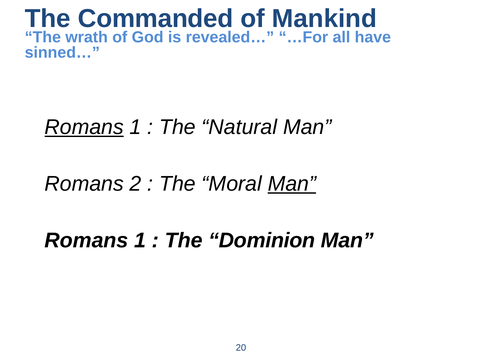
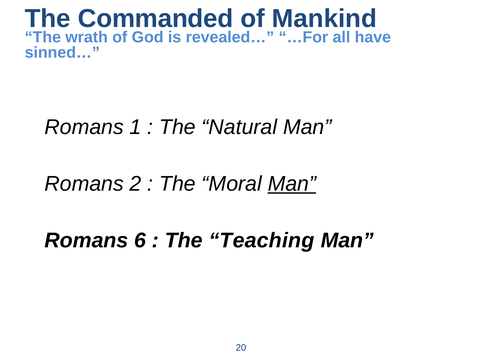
Romans underline: present -> none (84, 127)
1: 1 -> 6 (140, 240)
Dominion: Dominion -> Teaching (262, 240)
